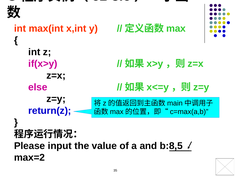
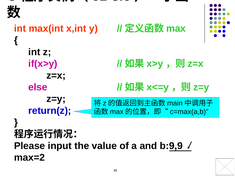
b:8,5: b:8,5 -> b:9,9 (171, 146)
